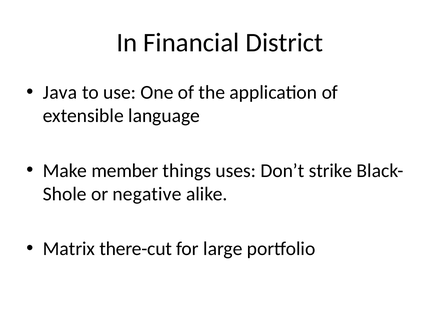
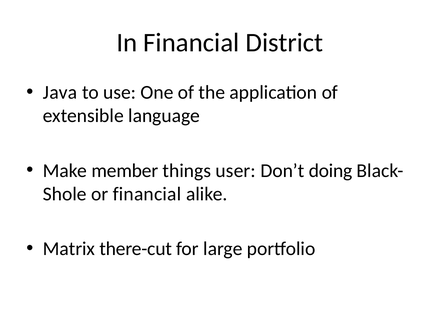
uses: uses -> user (236, 171)
strike: strike -> doing (331, 171)
or negative: negative -> financial (147, 194)
